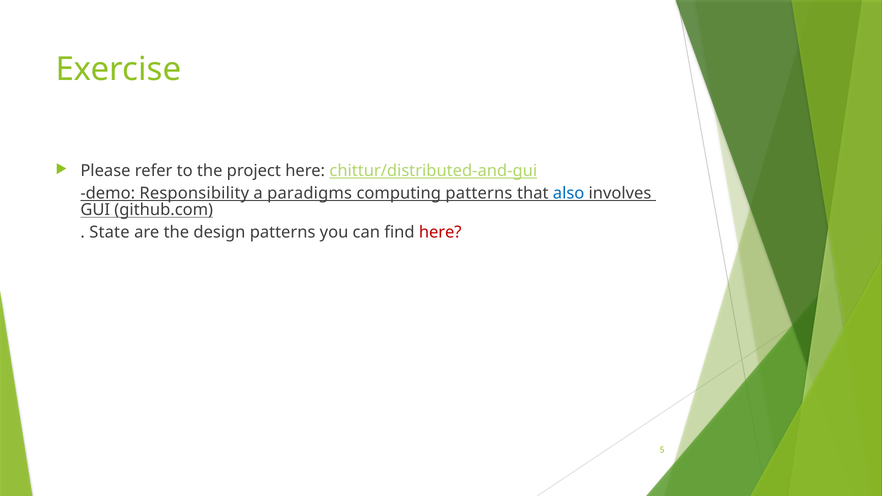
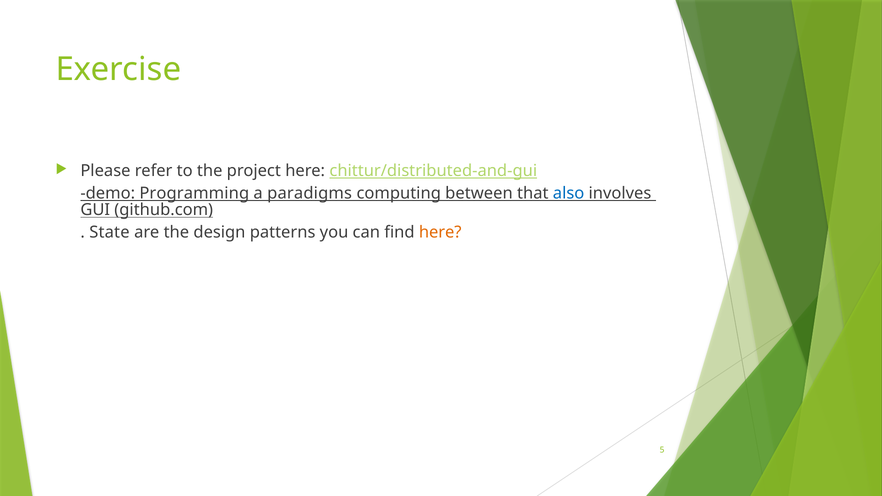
Responsibility: Responsibility -> Programming (194, 193)
computing patterns: patterns -> between (479, 193)
here colour: red -> orange (440, 232)
